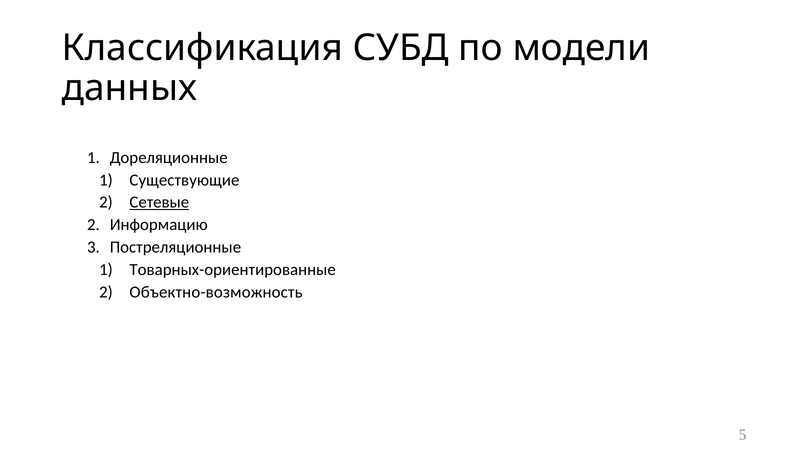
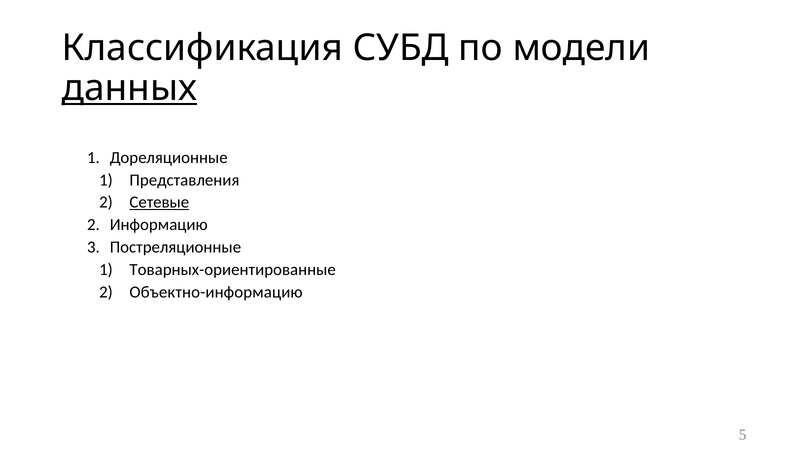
данных underline: none -> present (129, 88)
Существующие: Существующие -> Представления (184, 180)
Объектно-возможность: Объектно-возможность -> Объектно-информацию (216, 292)
